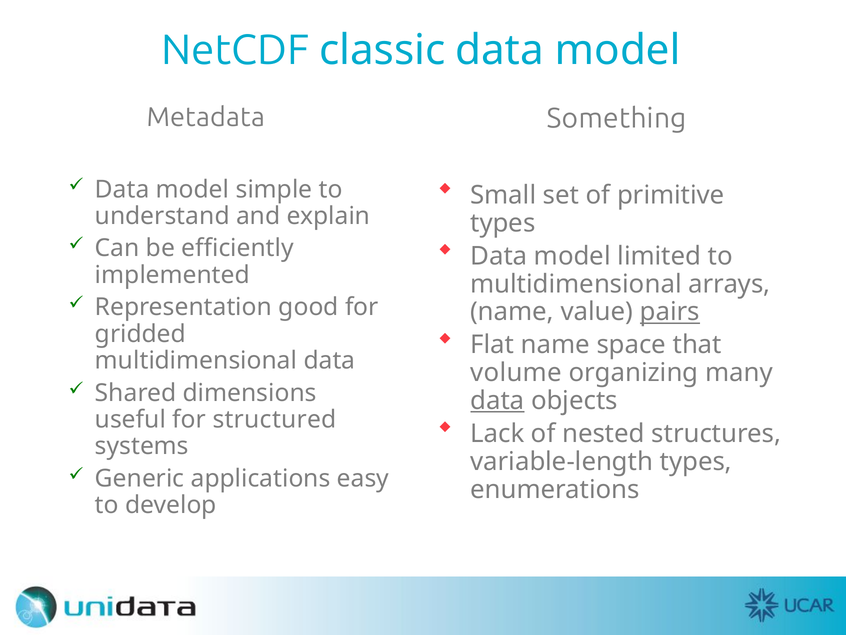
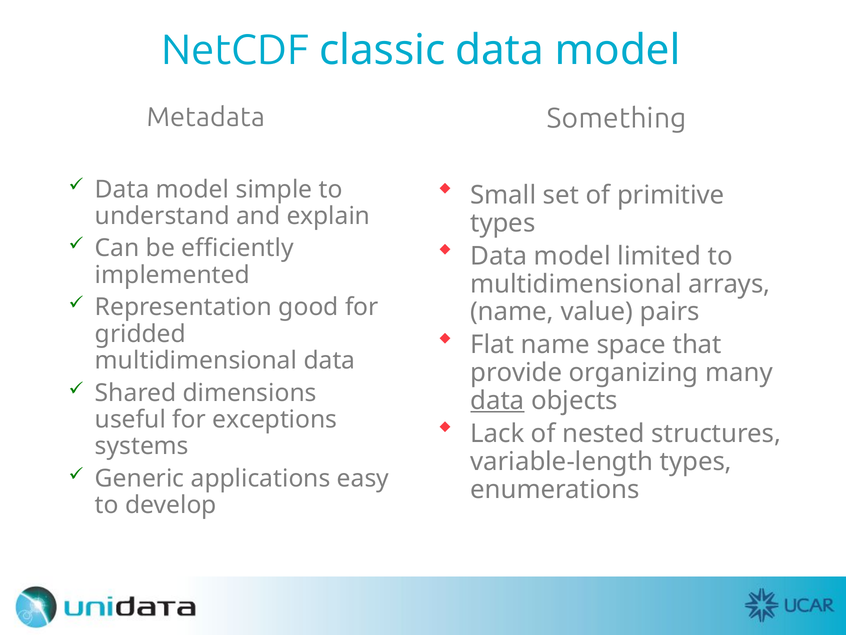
pairs underline: present -> none (670, 312)
volume: volume -> provide (516, 373)
structured: structured -> exceptions (275, 419)
